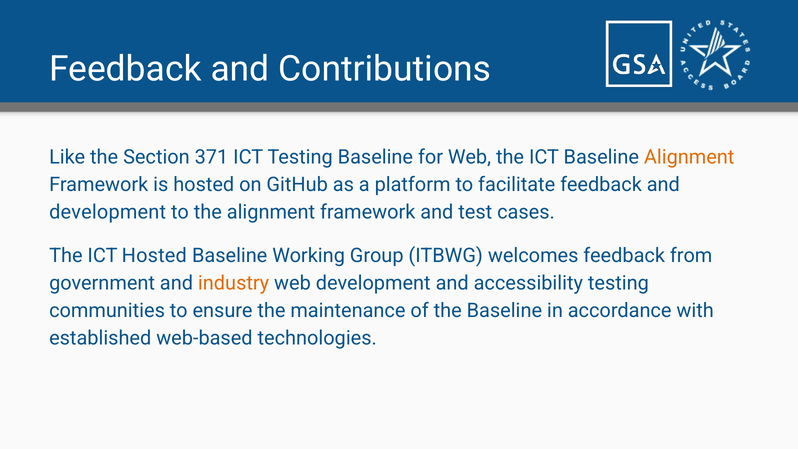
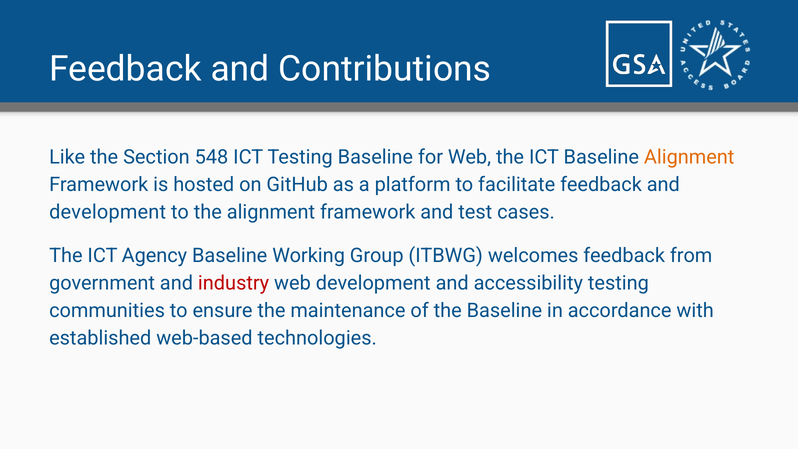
371: 371 -> 548 (211, 157)
ICT Hosted: Hosted -> Agency (154, 256)
industry colour: orange -> red (234, 283)
